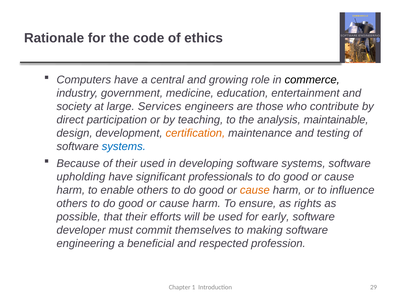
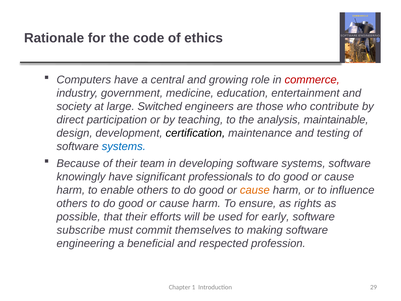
commerce colour: black -> red (312, 80)
Services: Services -> Switched (160, 106)
certification colour: orange -> black (195, 133)
their used: used -> team (152, 163)
upholding: upholding -> knowingly (81, 177)
developer: developer -> subscribe (81, 230)
